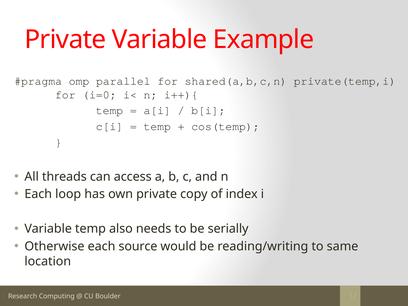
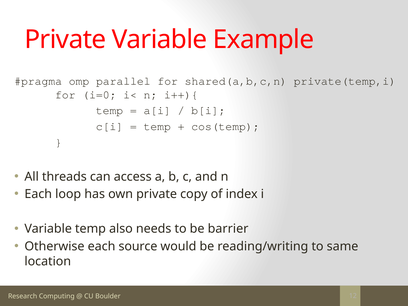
serially: serially -> barrier (228, 229)
